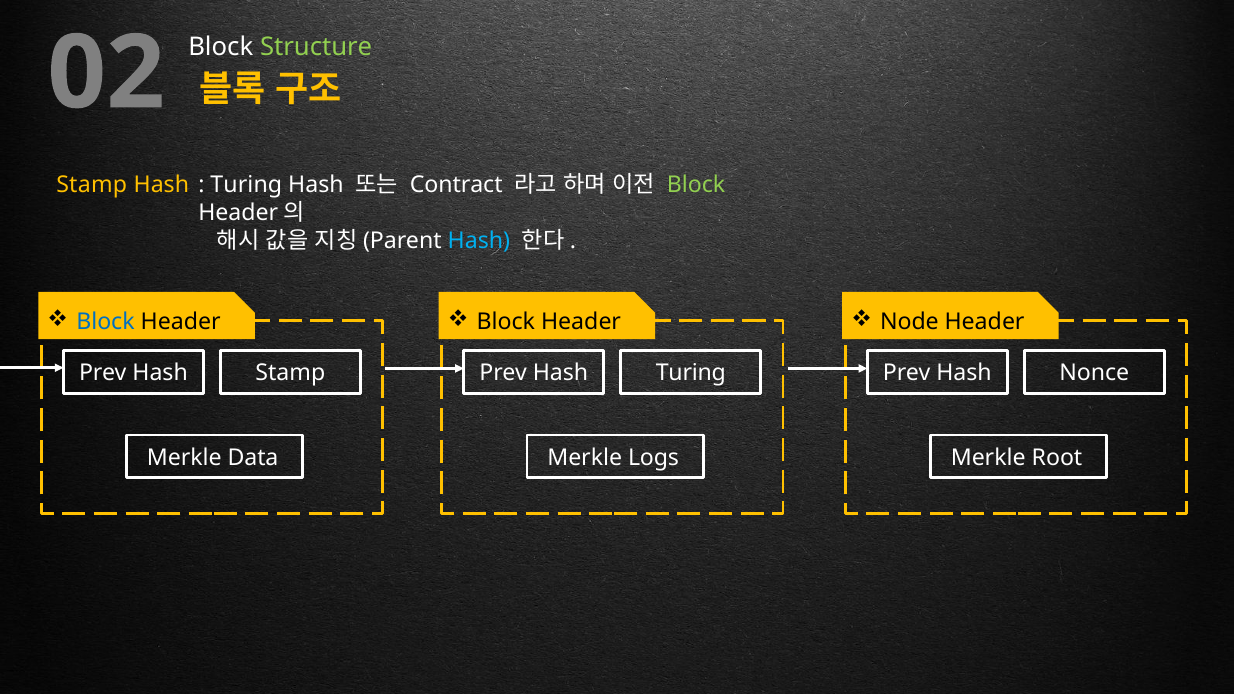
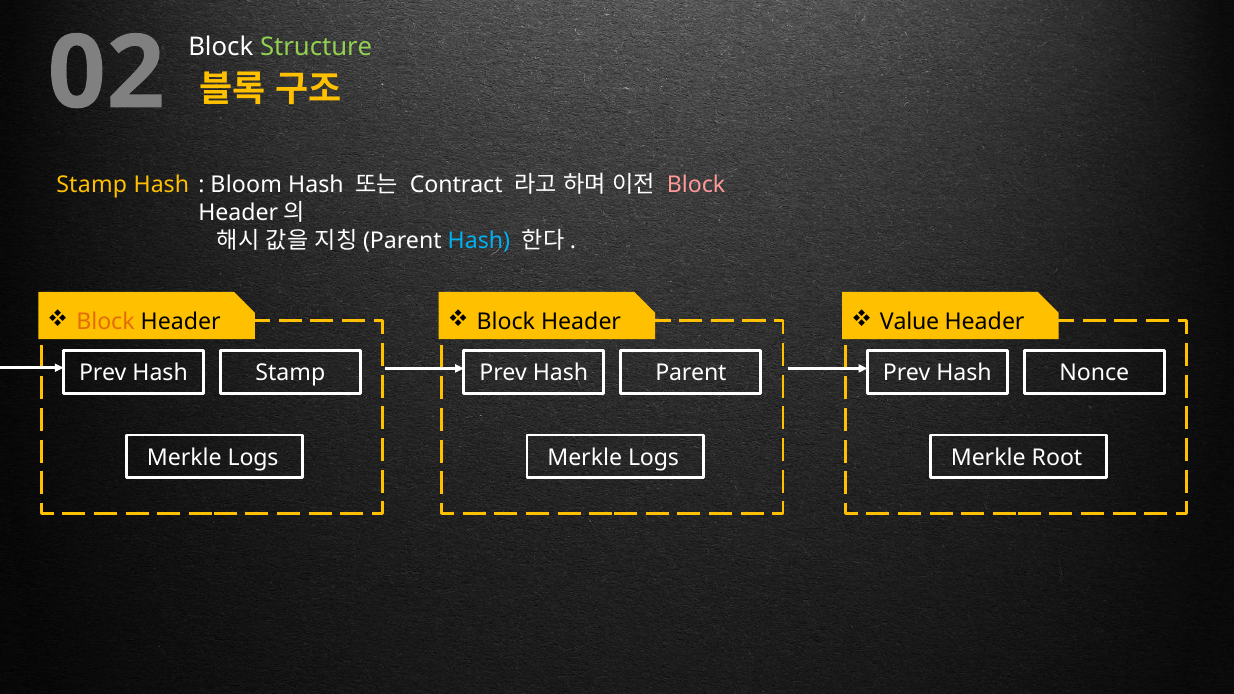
Turing: Turing -> Bloom (246, 185)
Block colour: light green -> pink (696, 185)
Block colour: blue -> orange (106, 322)
Node: Node -> Value (910, 322)
Turing: Turing -> Parent (691, 373)
Data: Data -> Logs (253, 458)
